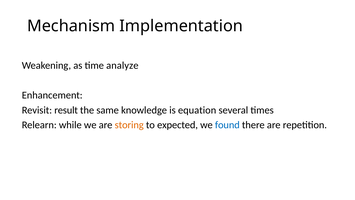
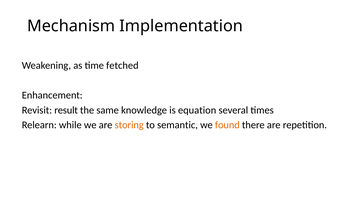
analyze: analyze -> fetched (122, 65)
expected: expected -> semantic (177, 125)
found colour: blue -> orange (227, 125)
